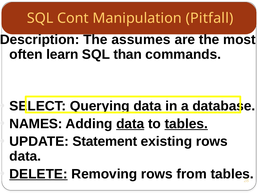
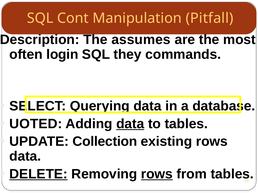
learn: learn -> login (62, 55)
than: than -> they (128, 55)
NAMES: NAMES -> UOTED (36, 124)
tables underline: present -> none (186, 124)
Statement: Statement -> Collection (105, 142)
rows underline: none -> present (157, 174)
